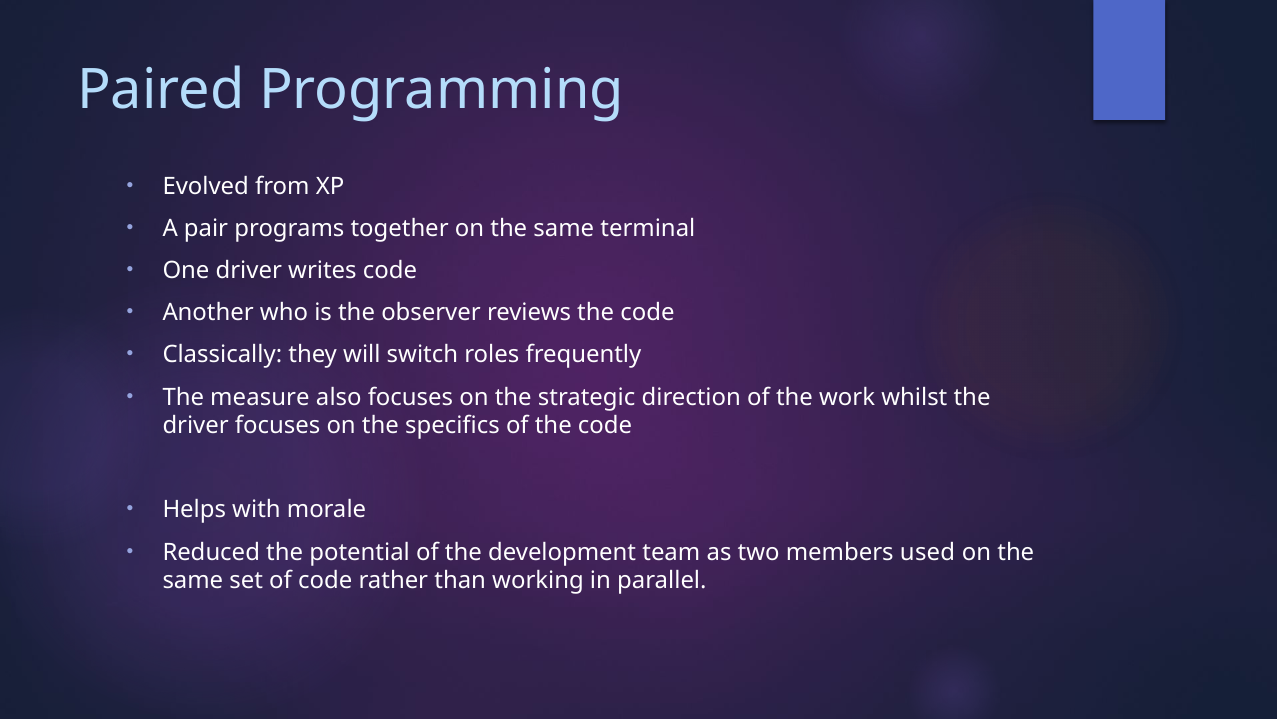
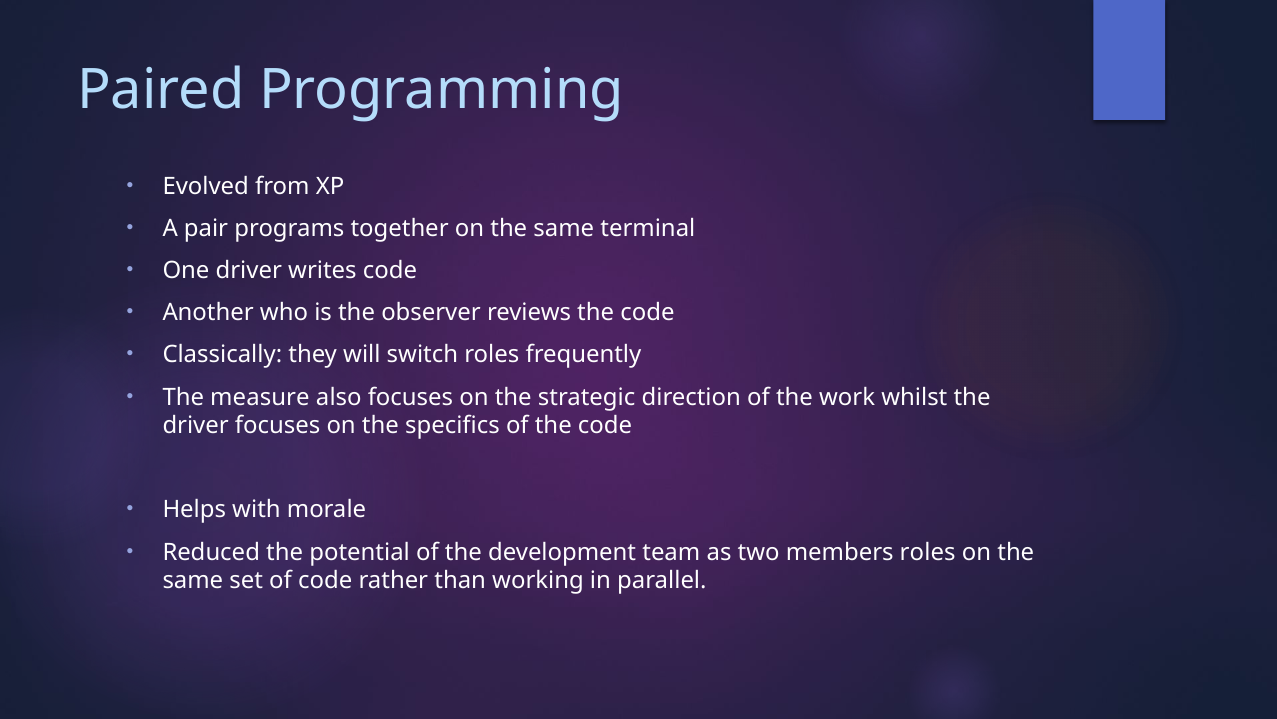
members used: used -> roles (928, 552)
